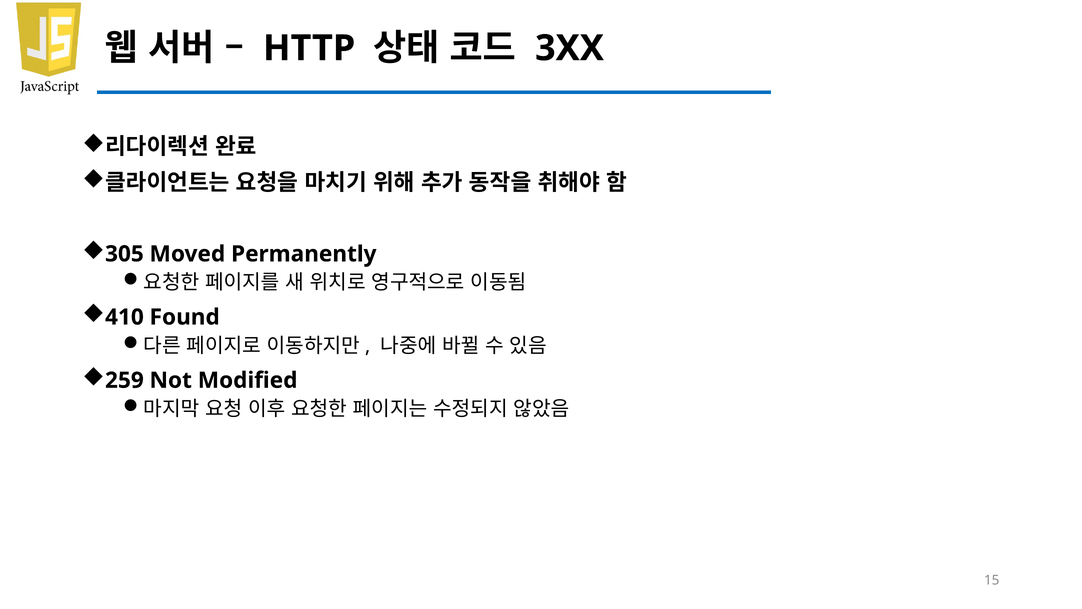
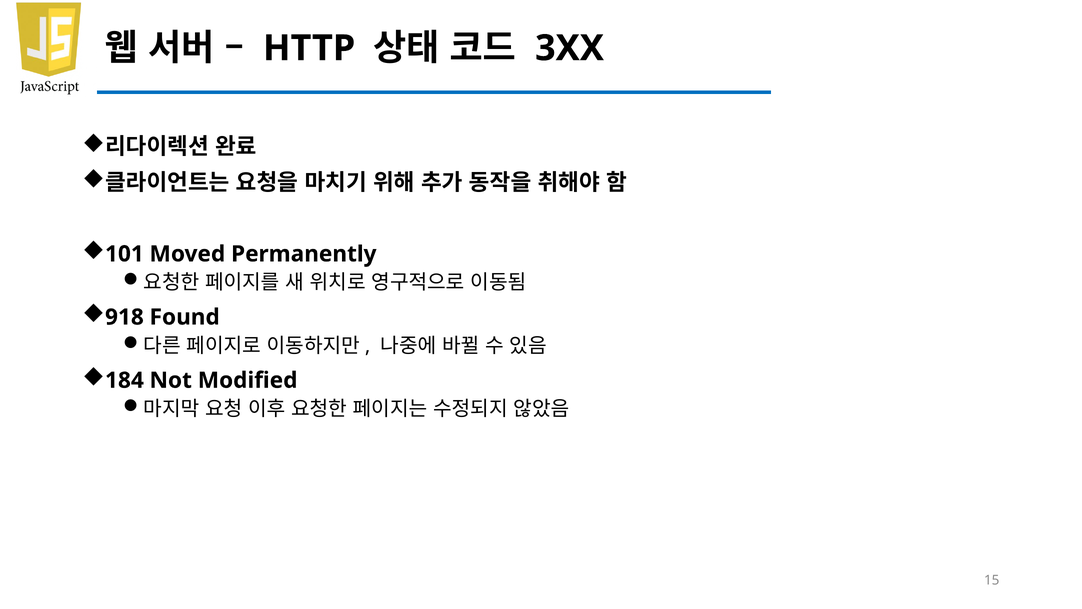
305: 305 -> 101 (124, 254)
410: 410 -> 918 (124, 317)
259: 259 -> 184 (124, 380)
